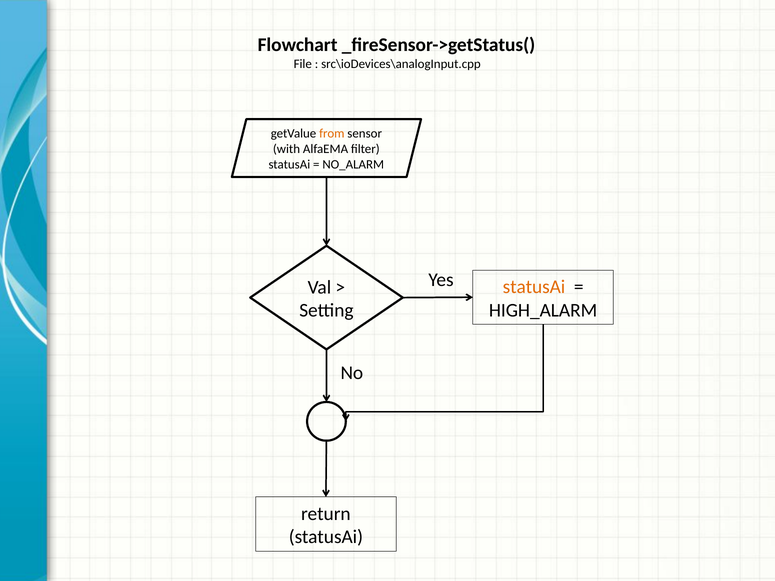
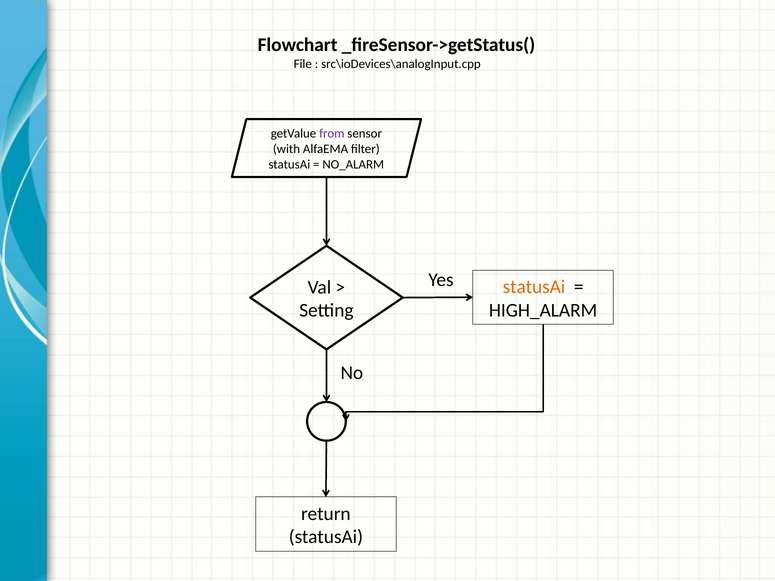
from colour: orange -> purple (332, 134)
